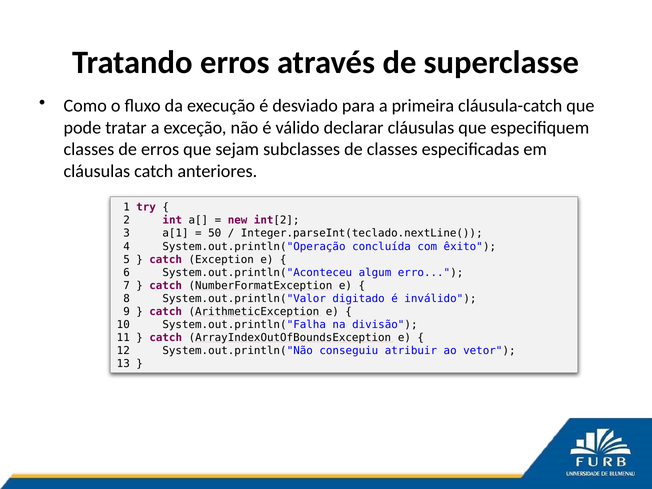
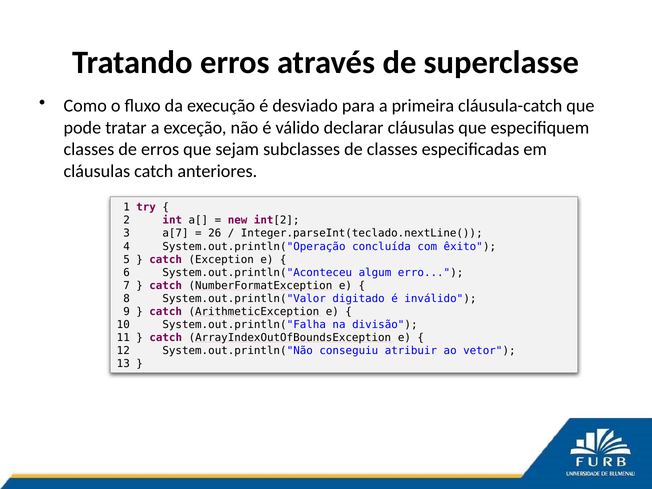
a[1: a[1 -> a[7 (175, 233)
50: 50 -> 26 (215, 233)
